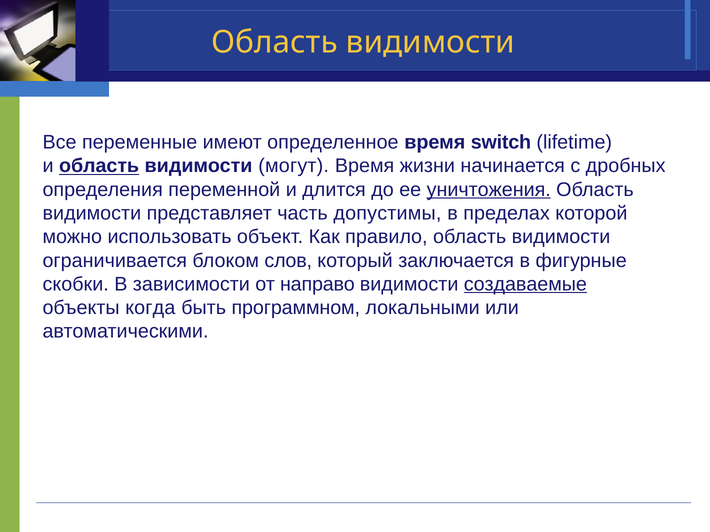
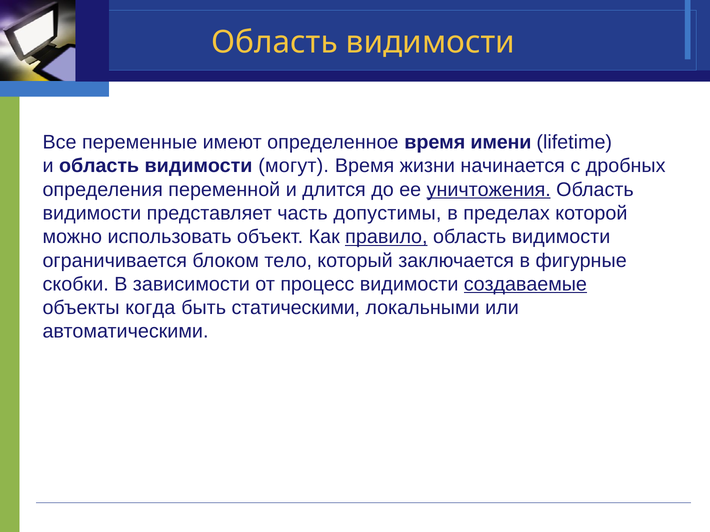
switch: switch -> имени (501, 142)
область underline: present -> none (99, 166)
правило underline: none -> present (386, 237)
слов: слов -> тело (288, 261)
направо: направо -> процесс (317, 284)
программном: программном -> статическими (296, 308)
